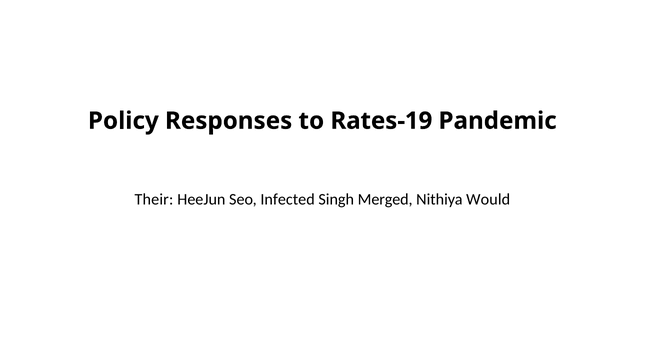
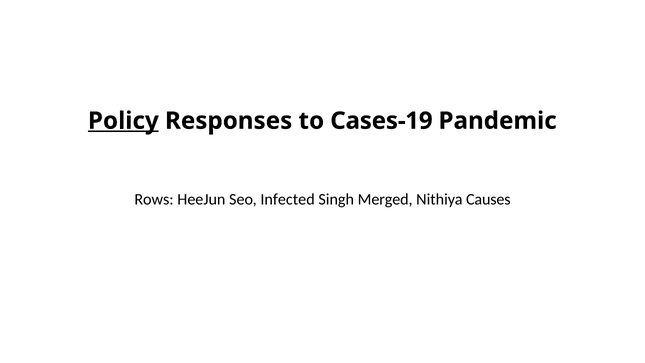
Policy underline: none -> present (123, 121)
Rates-19: Rates-19 -> Cases-19 (381, 121)
Their: Their -> Rows (154, 199)
Would: Would -> Causes (488, 199)
